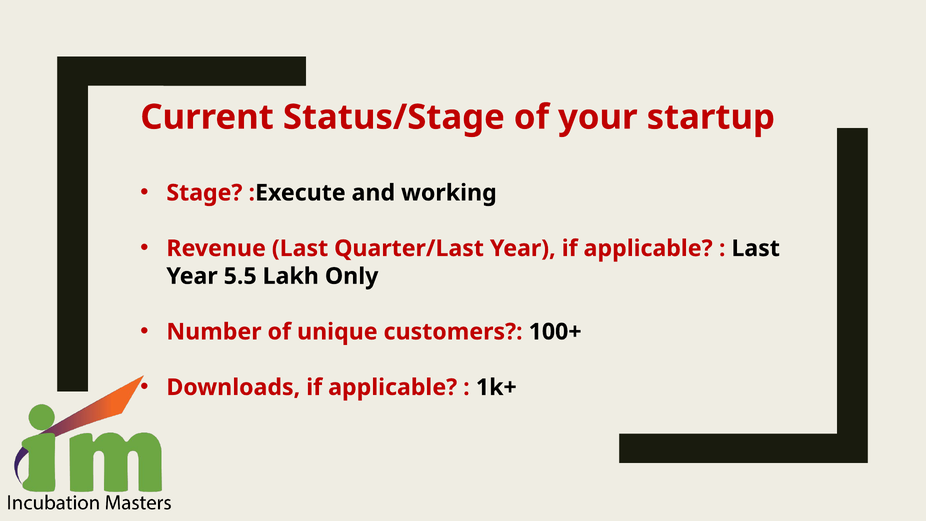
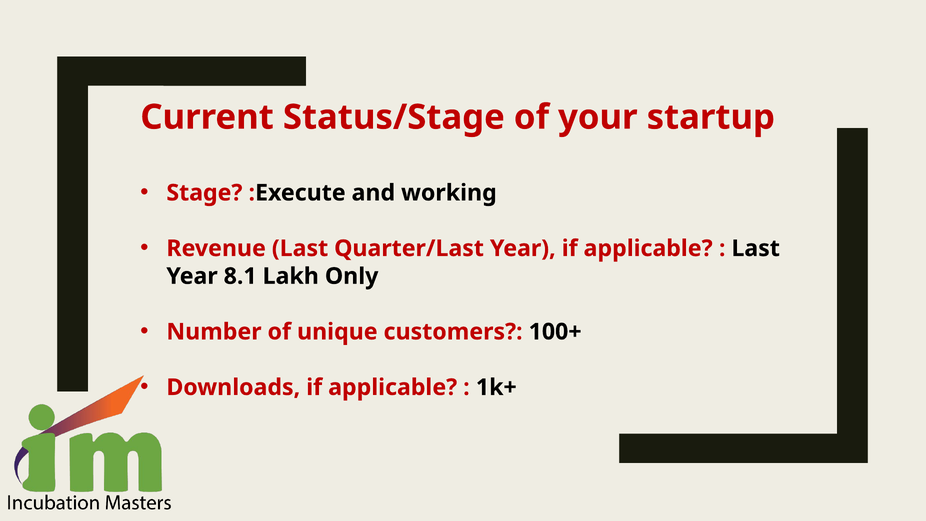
5.5: 5.5 -> 8.1 (240, 276)
